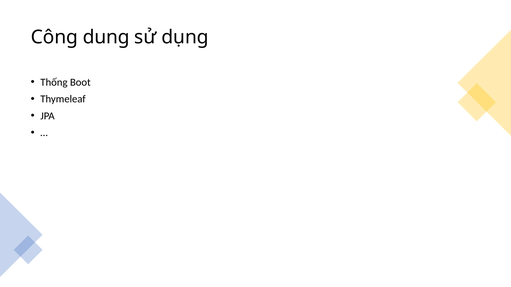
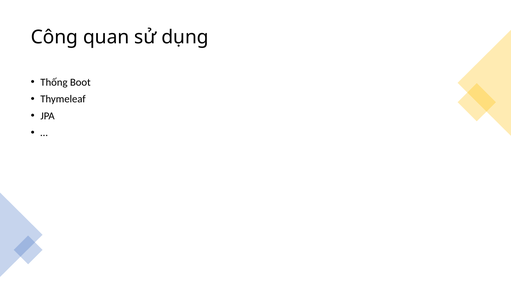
dung: dung -> quan (106, 37)
